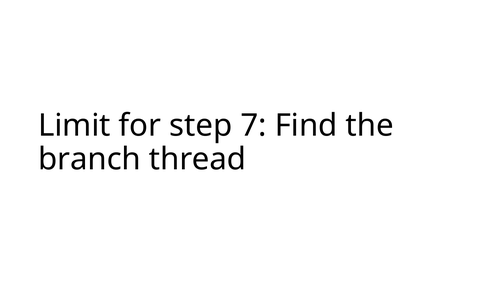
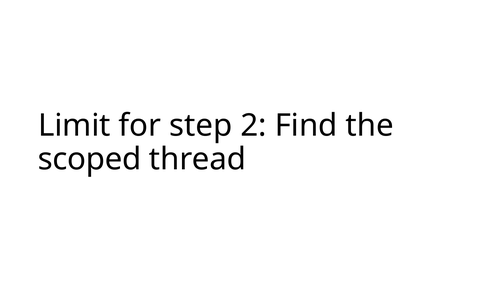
7: 7 -> 2 (253, 126)
branch: branch -> scoped (90, 159)
